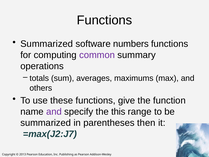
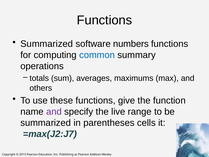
common colour: purple -> blue (97, 55)
this: this -> live (118, 111)
then: then -> cells (146, 123)
